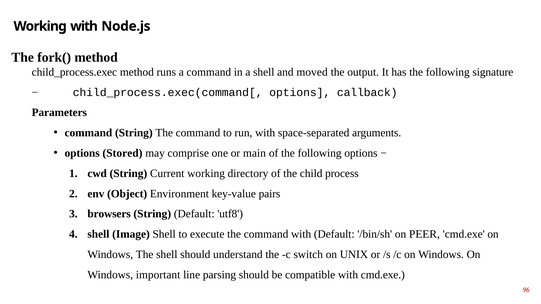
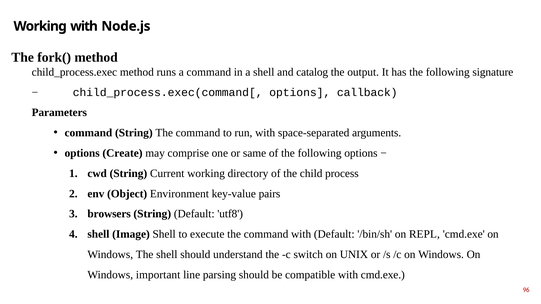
moved: moved -> catalog (312, 72)
Stored: Stored -> Create (123, 153)
main: main -> same (255, 153)
PEER: PEER -> REPL (424, 234)
